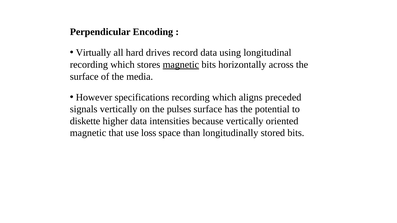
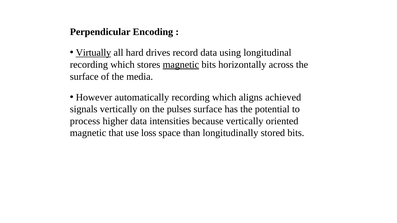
Virtually underline: none -> present (93, 53)
specifications: specifications -> automatically (142, 97)
preceded: preceded -> achieved (283, 97)
diskette: diskette -> process (85, 121)
